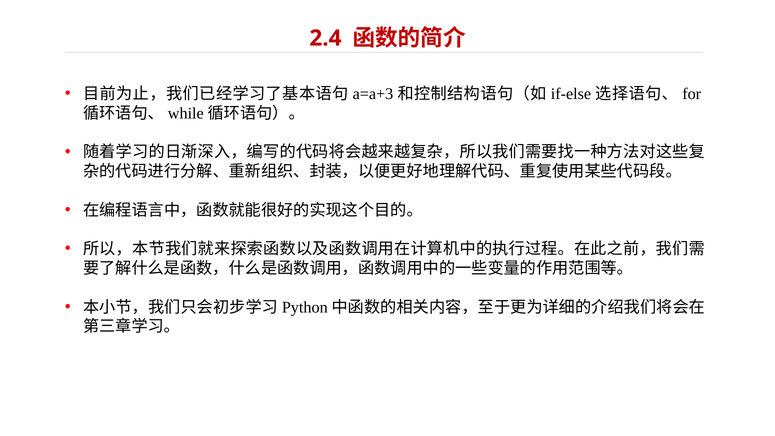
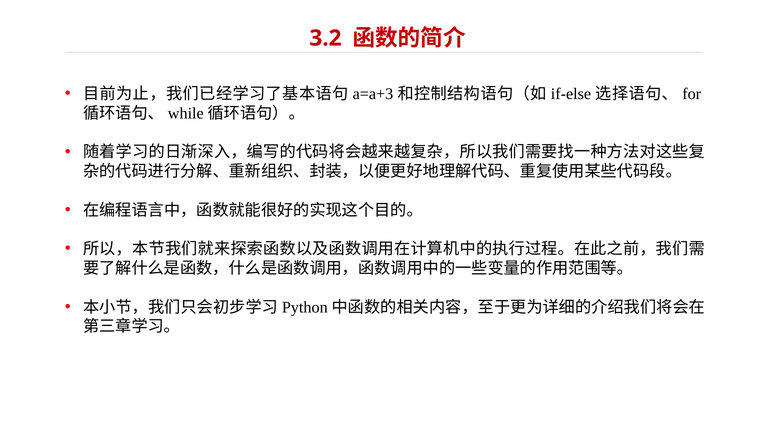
2.4: 2.4 -> 3.2 (325, 38)
